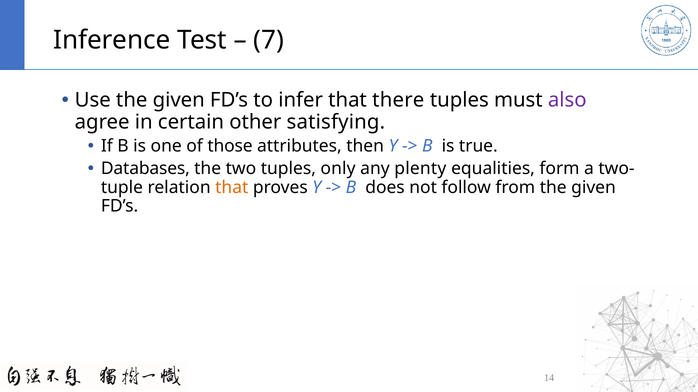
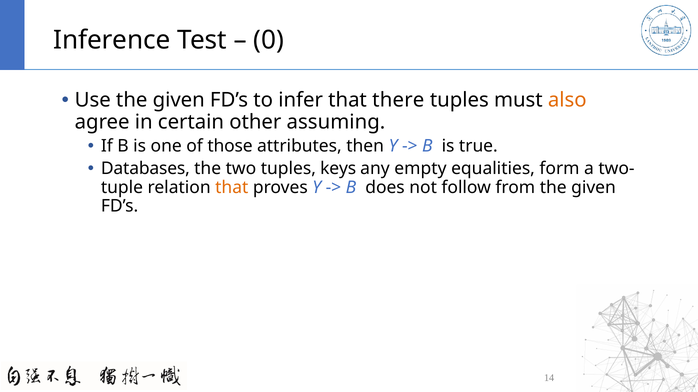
7: 7 -> 0 (269, 40)
also colour: purple -> orange (567, 100)
satisfying: satisfying -> assuming (336, 122)
only: only -> keys (338, 169)
plenty: plenty -> empty (420, 169)
